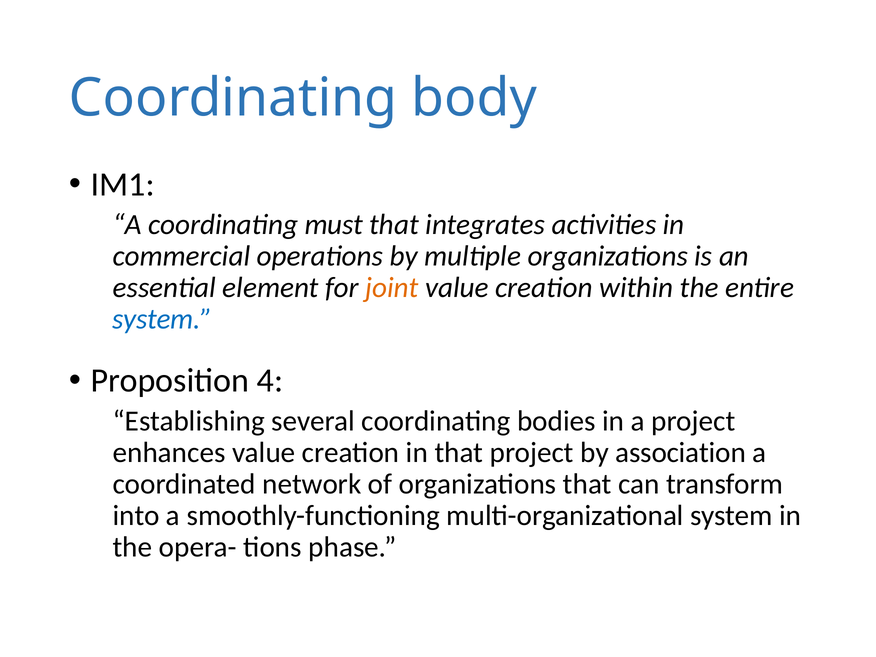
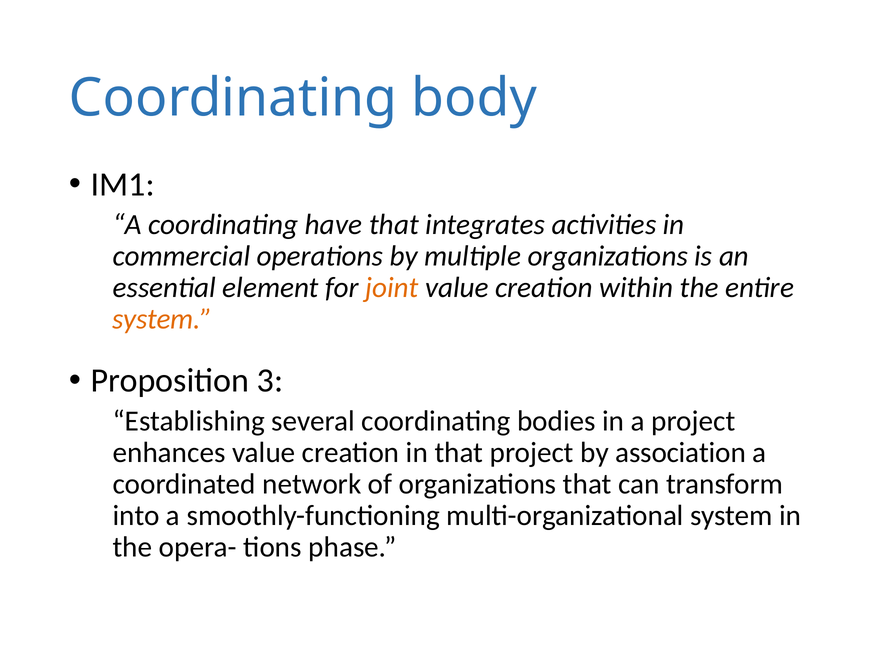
must: must -> have (334, 225)
system colour: blue -> orange (162, 319)
4: 4 -> 3 (270, 381)
